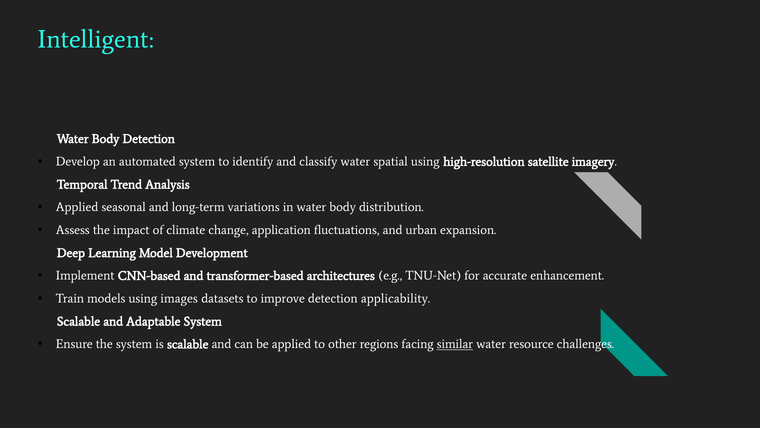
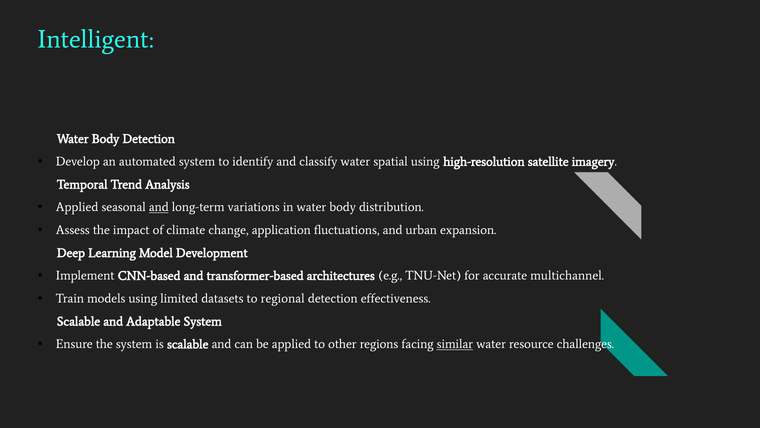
and underline: none -> present (159, 207)
enhancement: enhancement -> multichannel (567, 275)
images: images -> limited (179, 298)
improve: improve -> regional (283, 298)
applicability: applicability -> effectiveness (396, 298)
